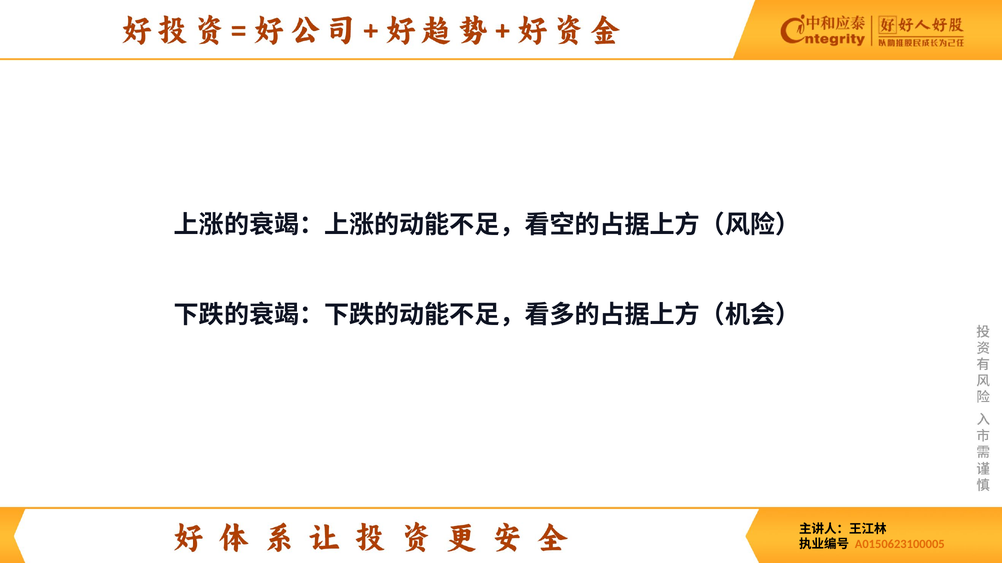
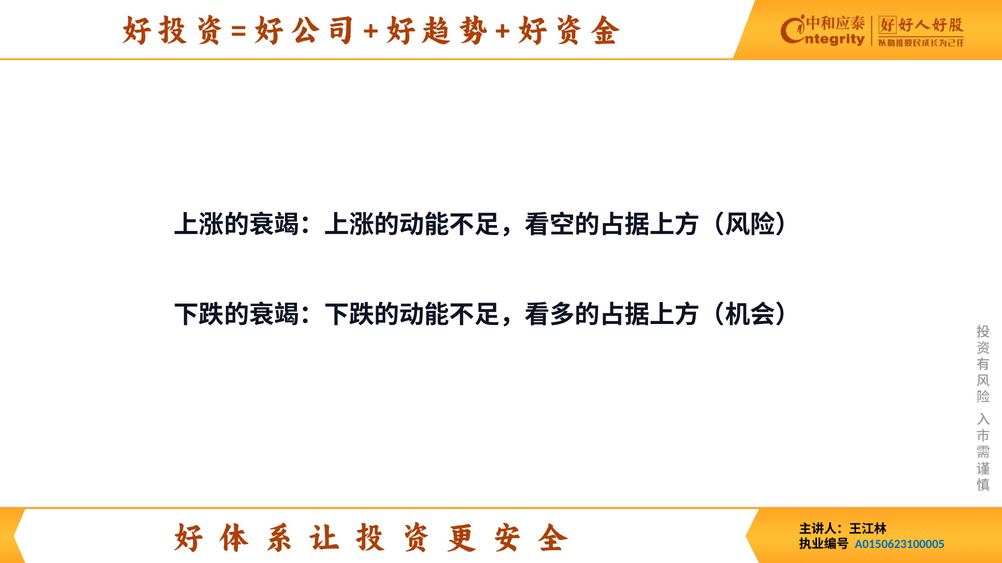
A0150623100005 colour: orange -> blue (900, 545)
